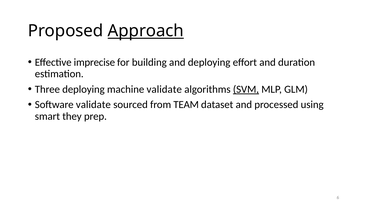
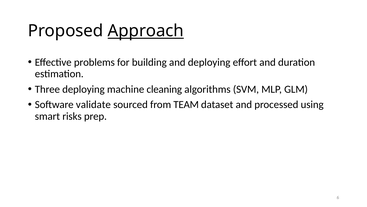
imprecise: imprecise -> problems (94, 62)
machine validate: validate -> cleaning (164, 89)
SVM underline: present -> none (246, 89)
they: they -> risks (72, 116)
